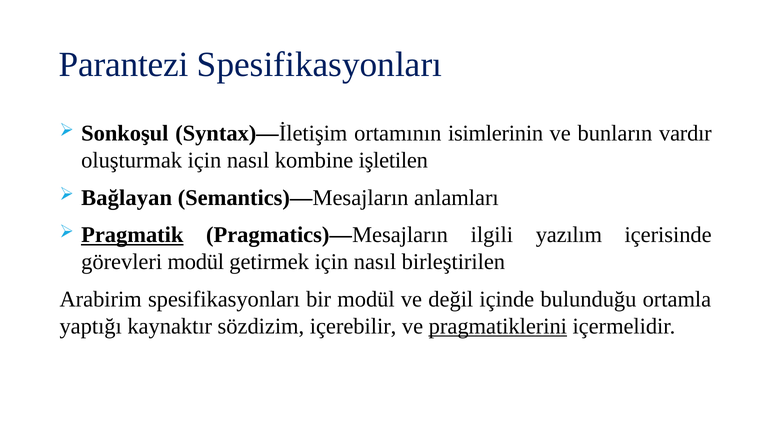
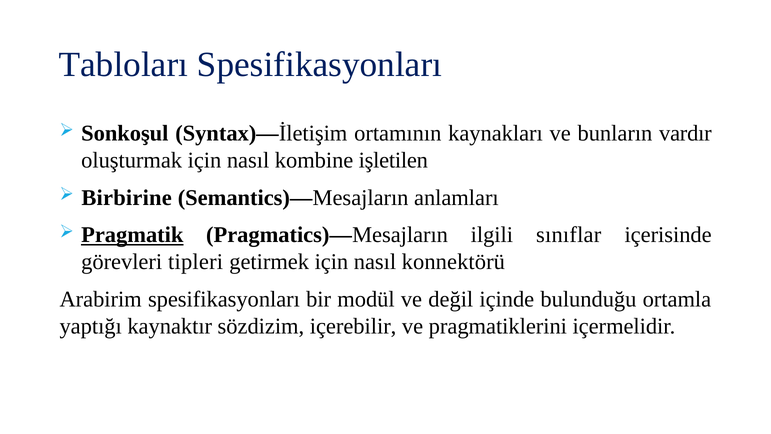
Parantezi: Parantezi -> Tabloları (123, 65)
isimlerinin: isimlerinin -> kaynakları (496, 133)
Bağlayan: Bağlayan -> Birbirine (127, 198)
yazılım: yazılım -> sınıflar (569, 235)
görevleri modül: modül -> tipleri (196, 262)
birleştirilen: birleştirilen -> konnektörü (453, 262)
pragmatiklerini underline: present -> none (498, 326)
